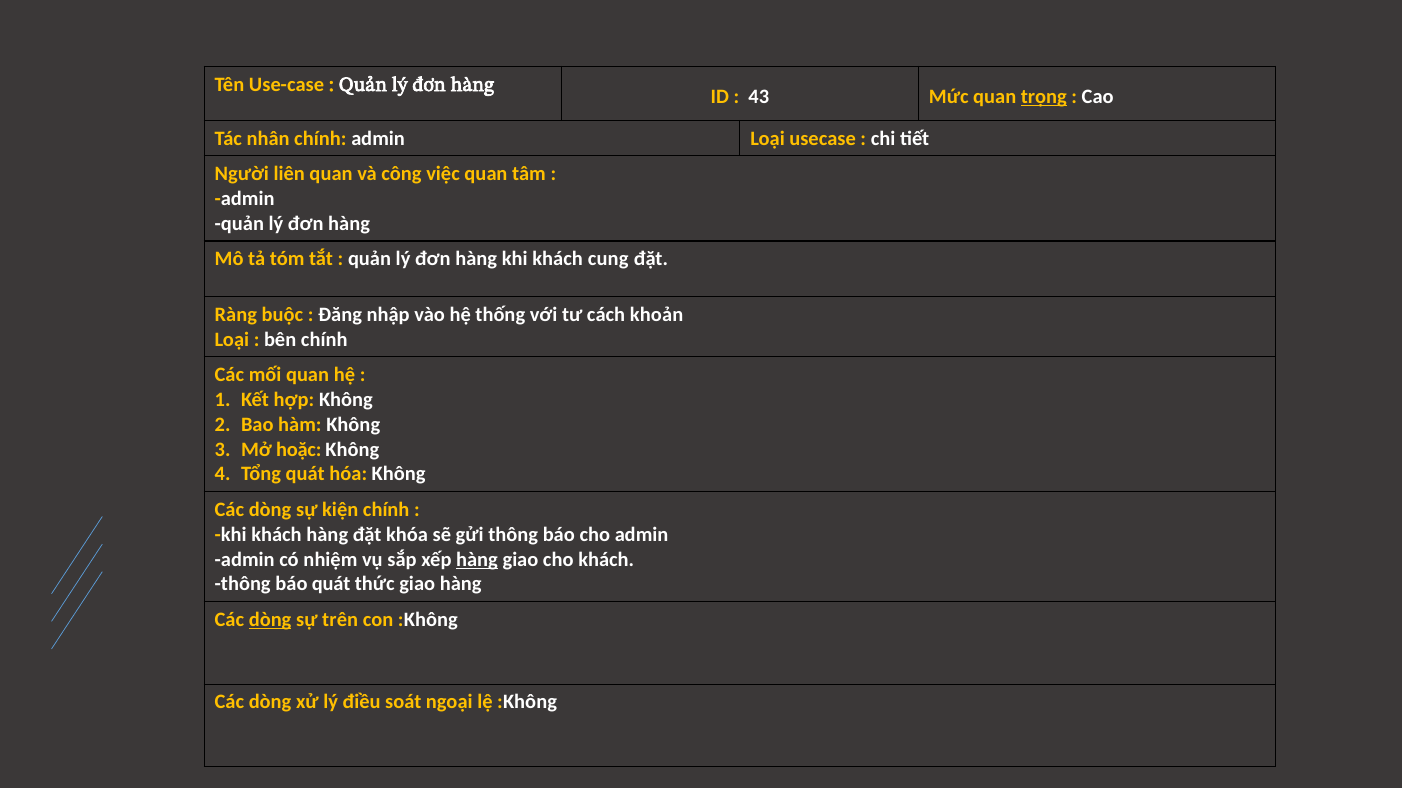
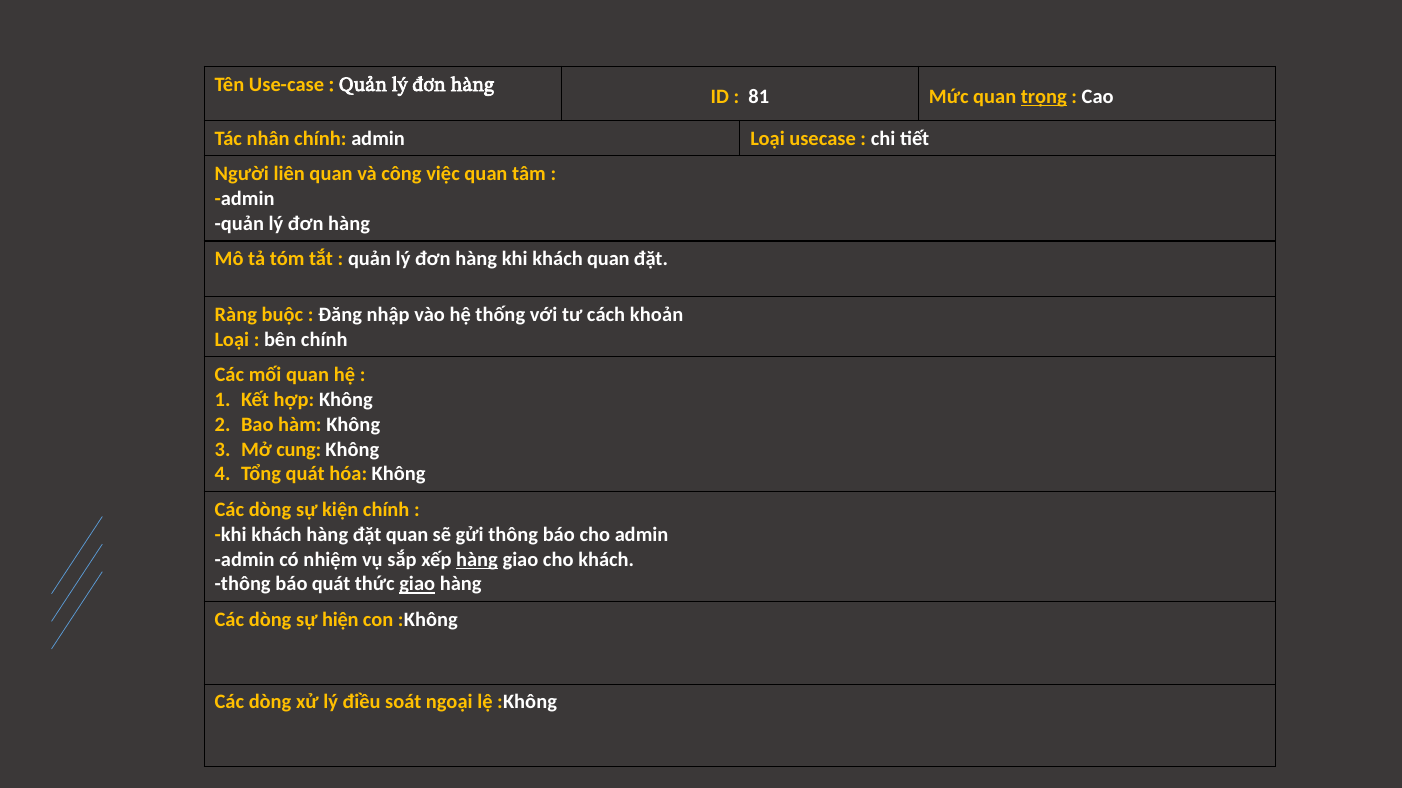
43: 43 -> 81 (759, 97)
khách cung: cung -> quan (608, 259)
hoặc: hoặc -> cung (299, 450)
đặt khóa: khóa -> quan (407, 535)
giao underline: none -> present (417, 585)
dòng underline: present -> none (270, 620)
trên: trên -> hiện (340, 620)
